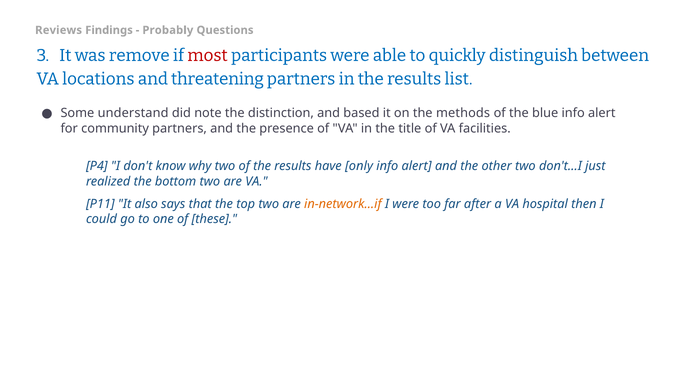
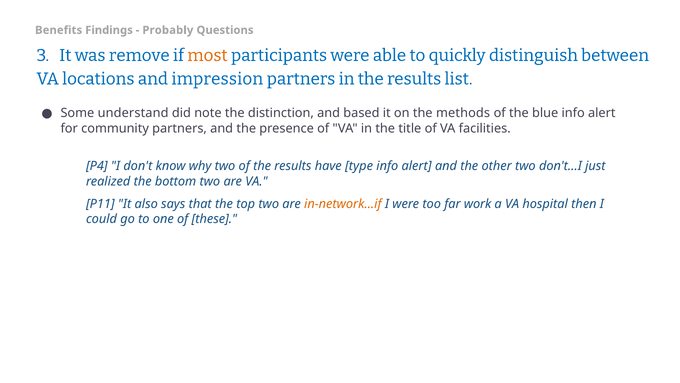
Reviews: Reviews -> Benefits (59, 30)
most colour: red -> orange (208, 55)
threatening: threatening -> impression (217, 79)
only: only -> type (359, 166)
after: after -> work (478, 204)
